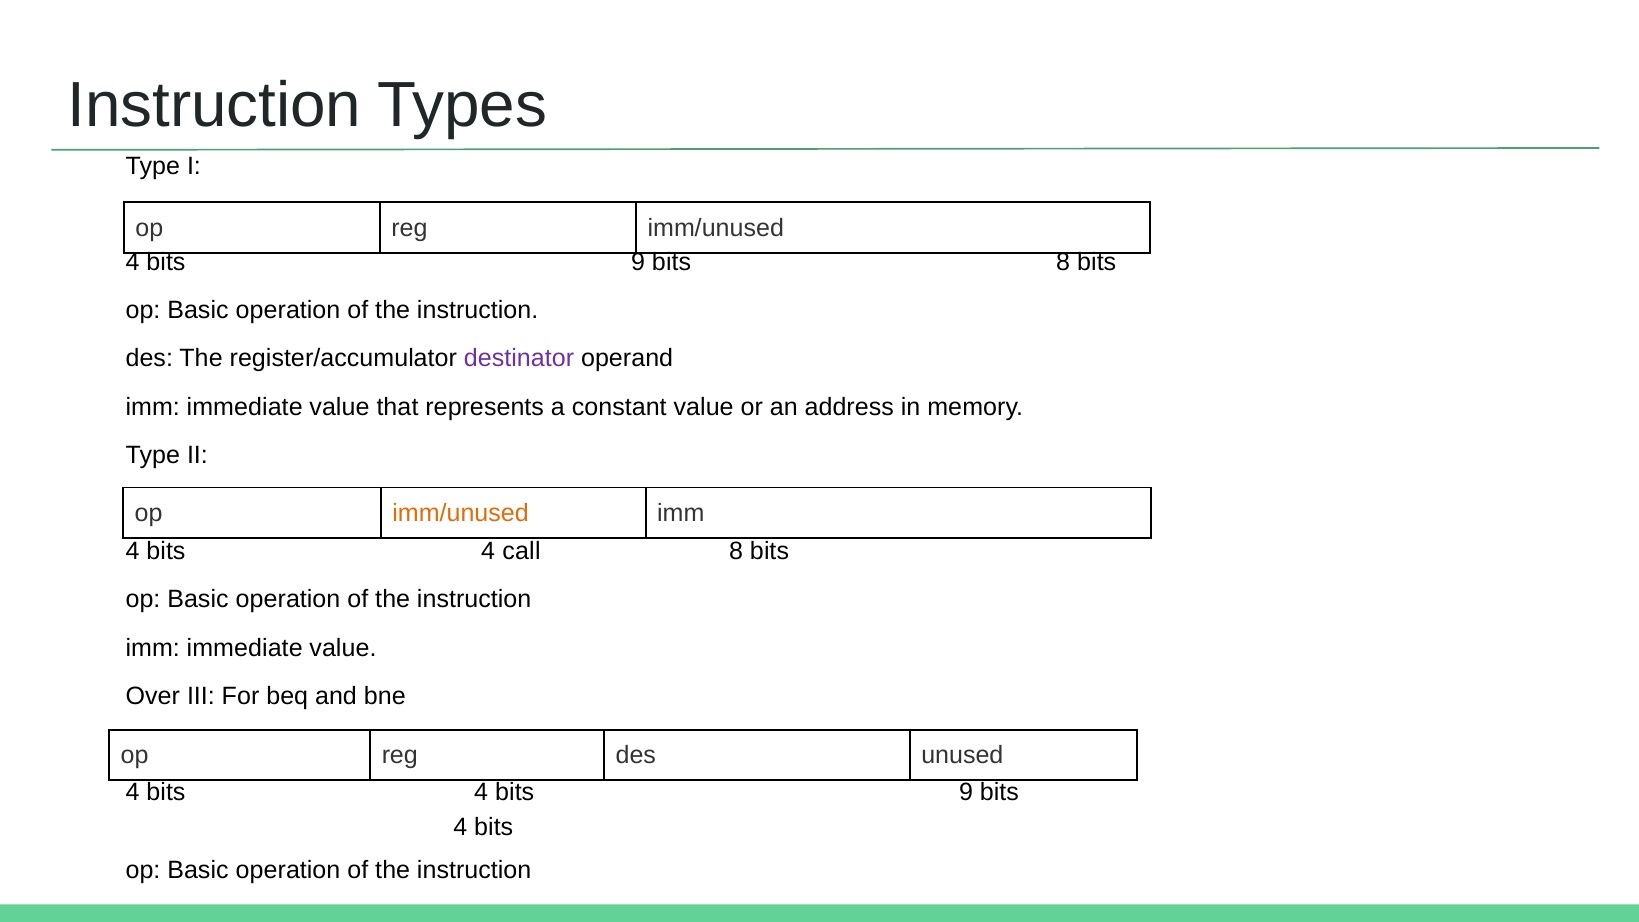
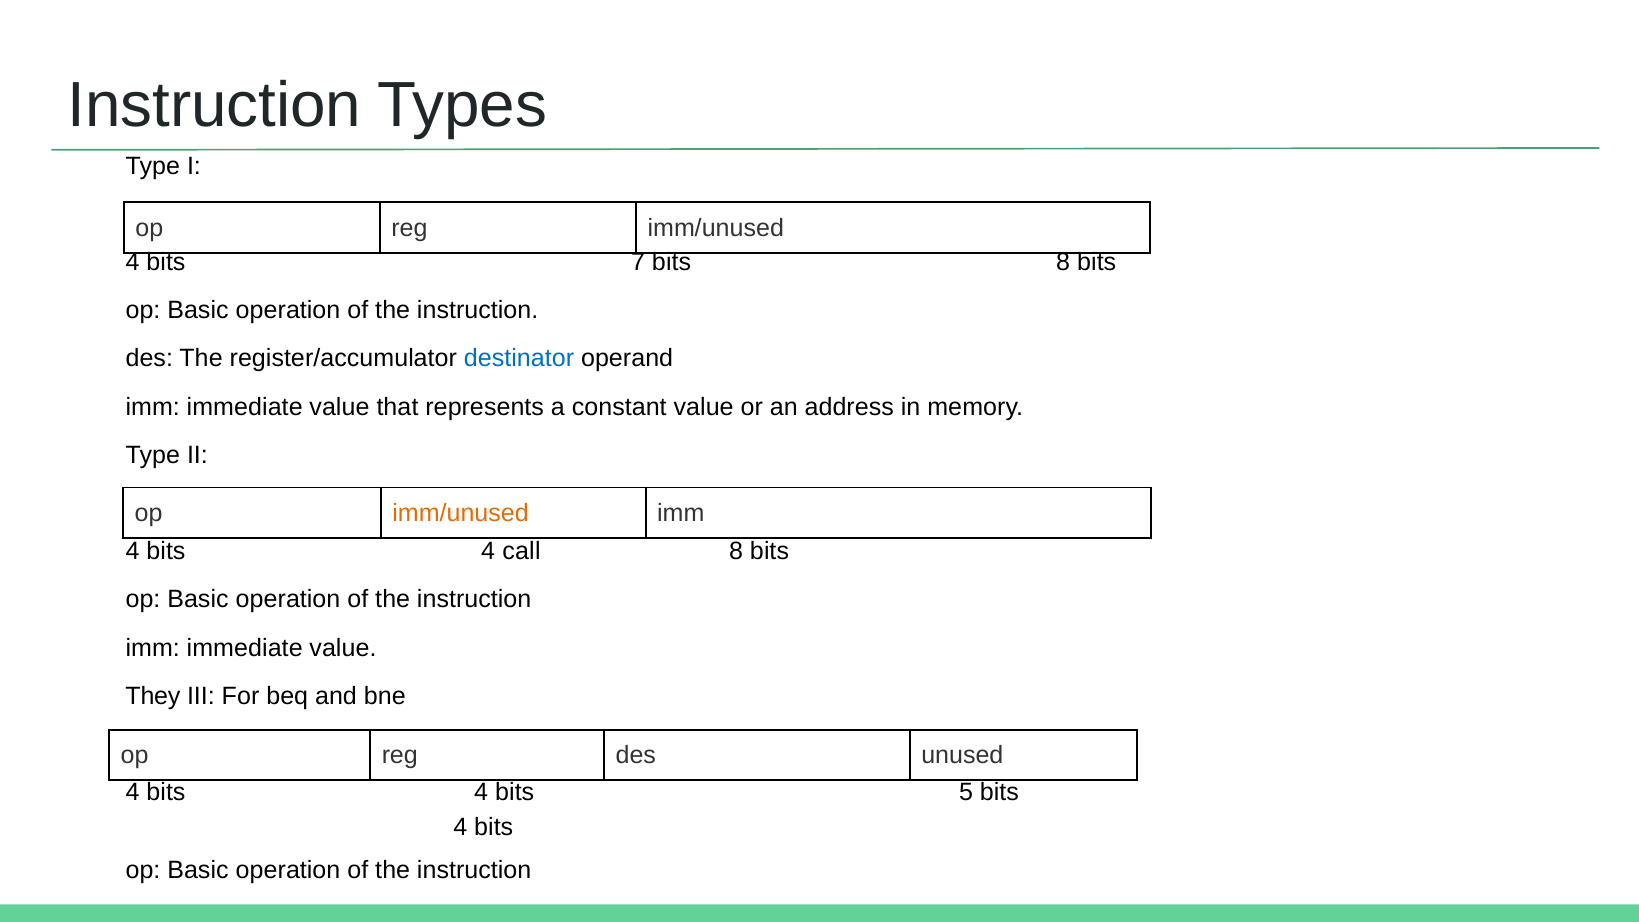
9: 9 -> 7 (638, 262)
destinator colour: purple -> blue (519, 359)
Over: Over -> They (153, 696)
bits 4 bits 9: 9 -> 5 (966, 792)
